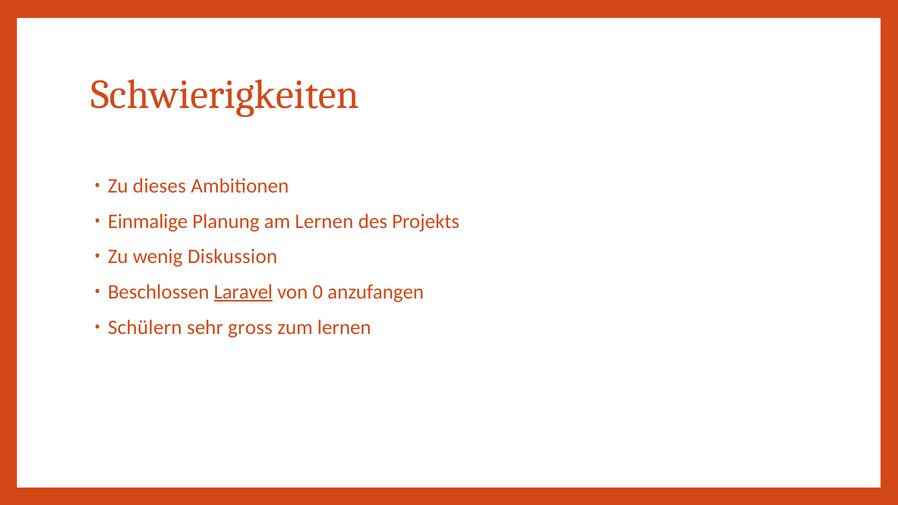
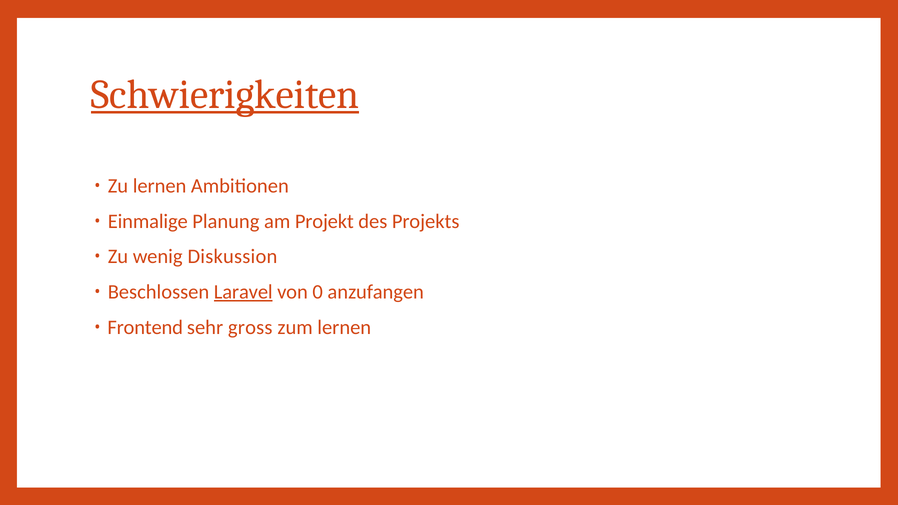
Schwierigkeiten underline: none -> present (225, 95)
Zu dieses: dieses -> lernen (160, 186)
am Lernen: Lernen -> Projekt (324, 221)
Schülern: Schülern -> Frontend (145, 327)
